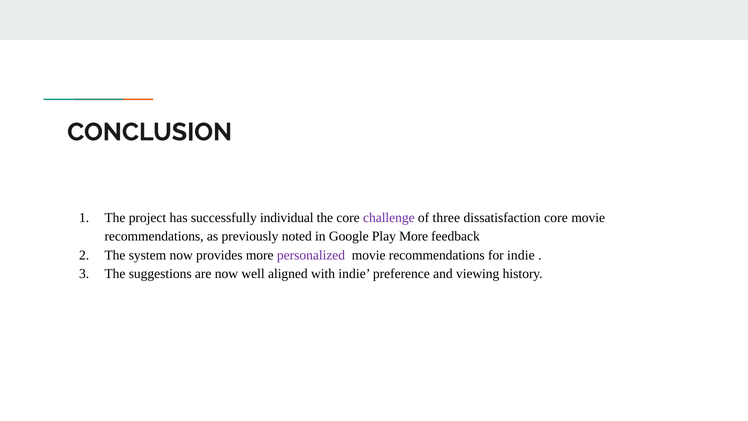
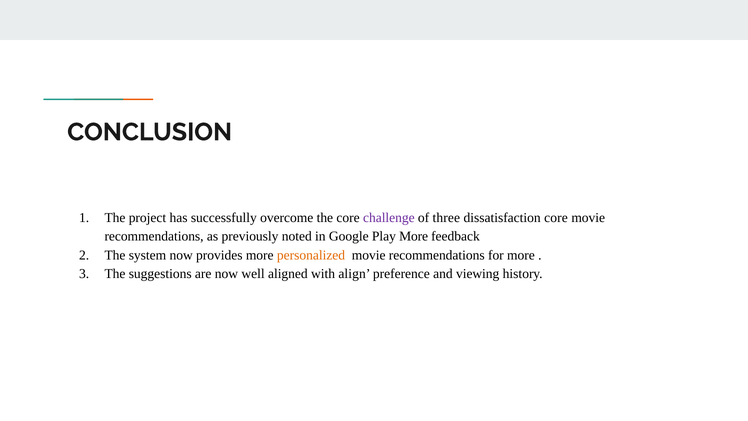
individual: individual -> overcome (287, 218)
personalized colour: purple -> orange (311, 255)
for indie: indie -> more (521, 255)
with indie: indie -> align (354, 274)
